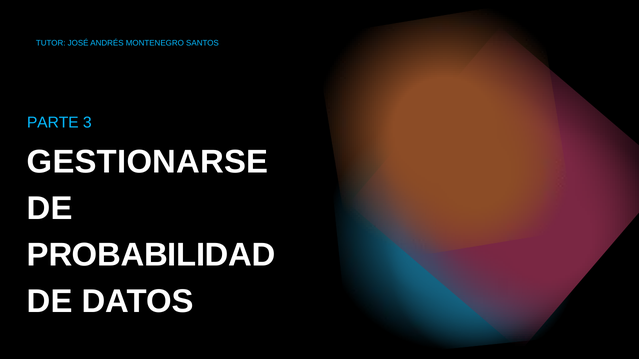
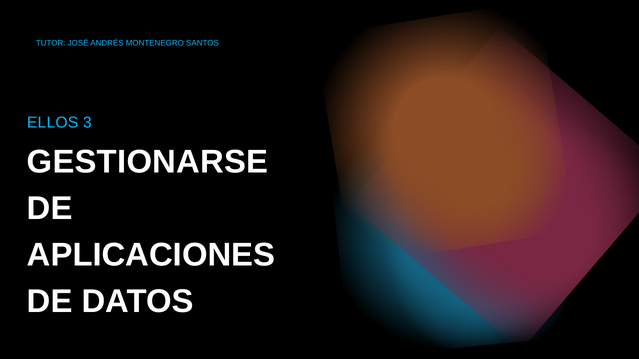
PARTE: PARTE -> ELLOS (53, 123)
PROBABILIDAD: PROBABILIDAD -> APLICACIONES (151, 255)
